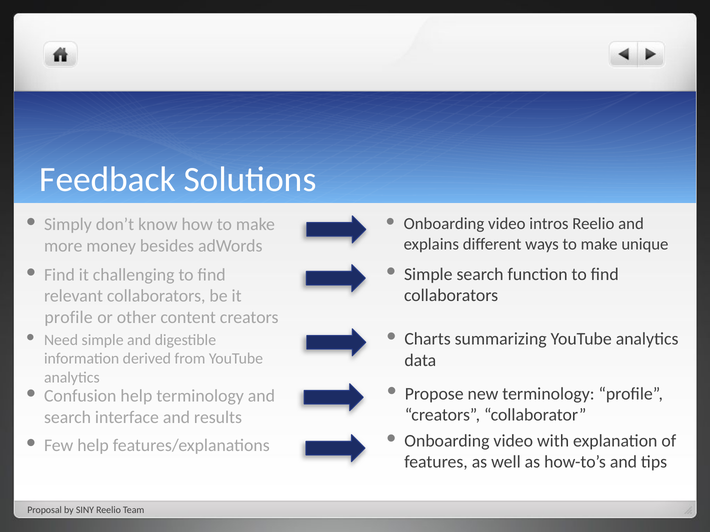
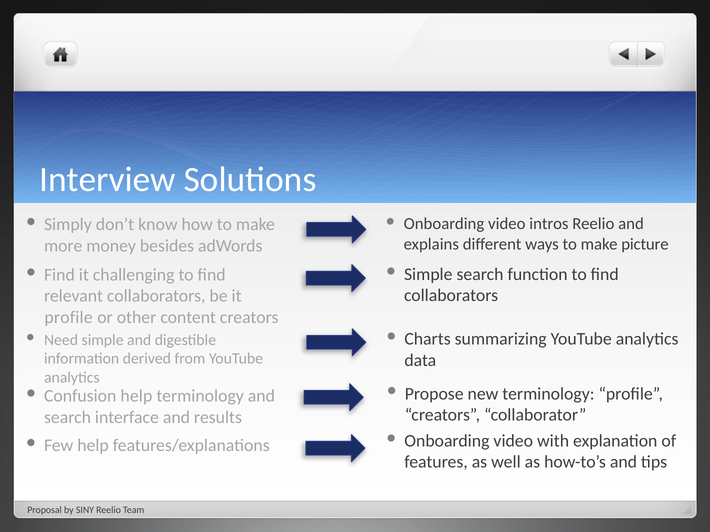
Feedback: Feedback -> Interview (108, 179)
unique: unique -> picture (645, 244)
